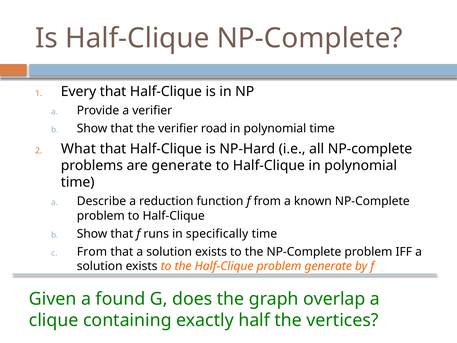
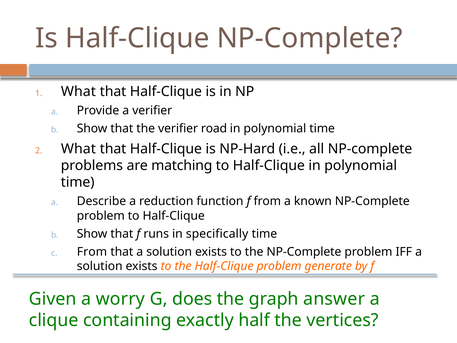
Every: Every -> What (78, 92)
are generate: generate -> matching (182, 165)
found: found -> worry (120, 299)
overlap: overlap -> answer (334, 299)
